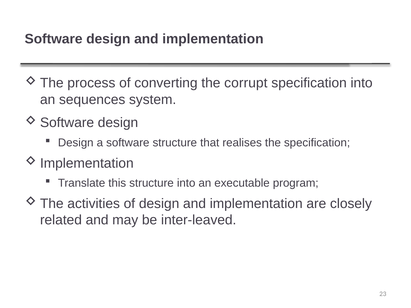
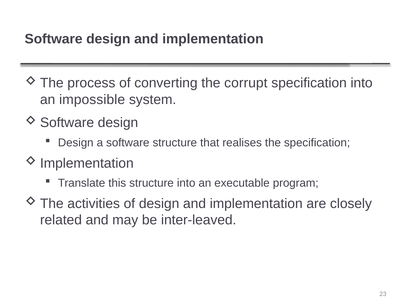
sequences: sequences -> impossible (92, 100)
